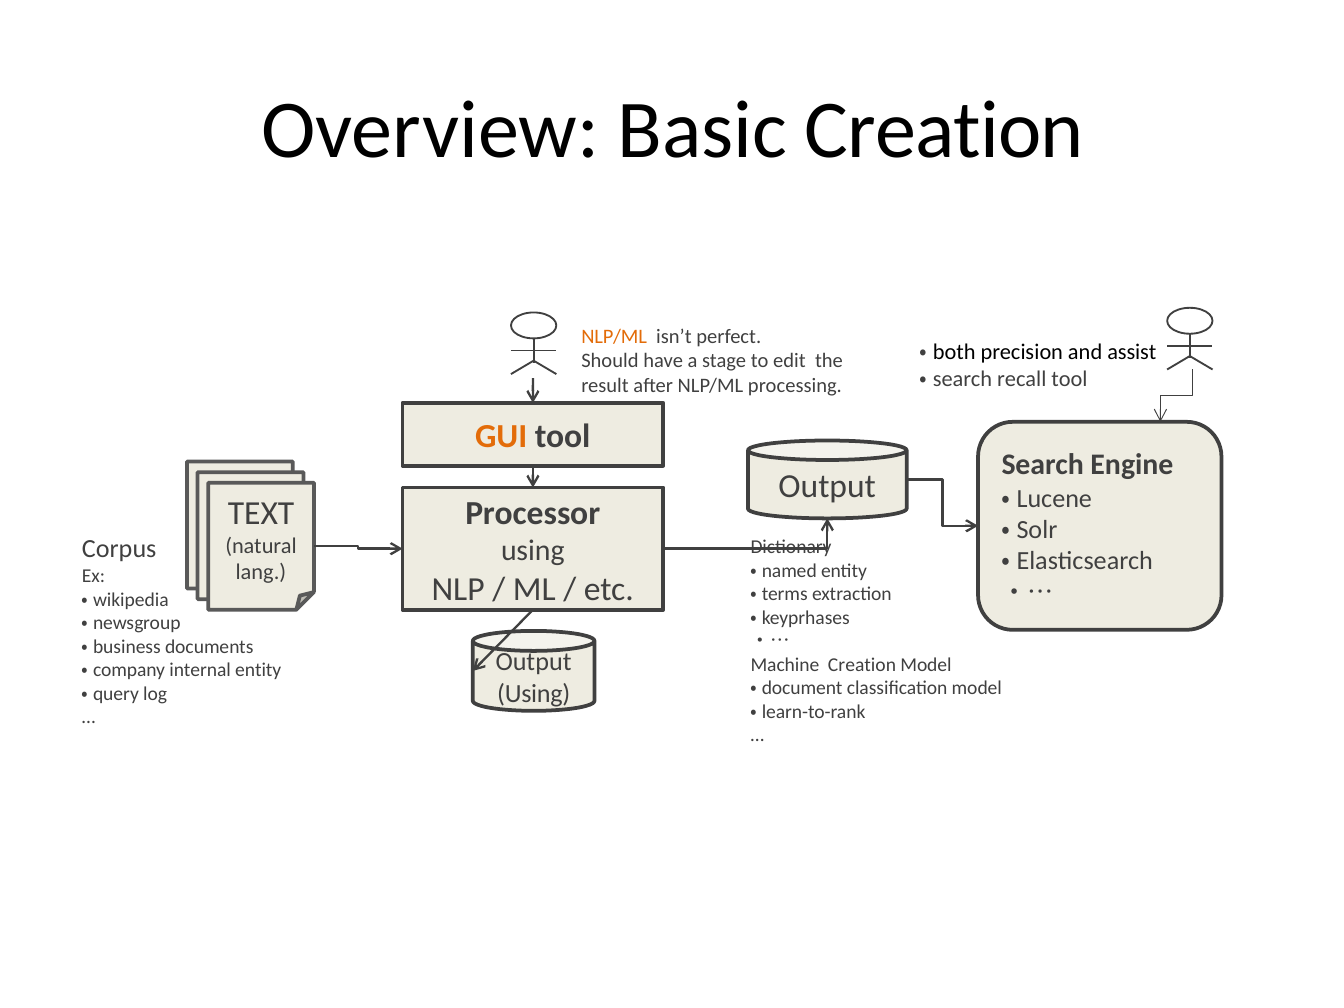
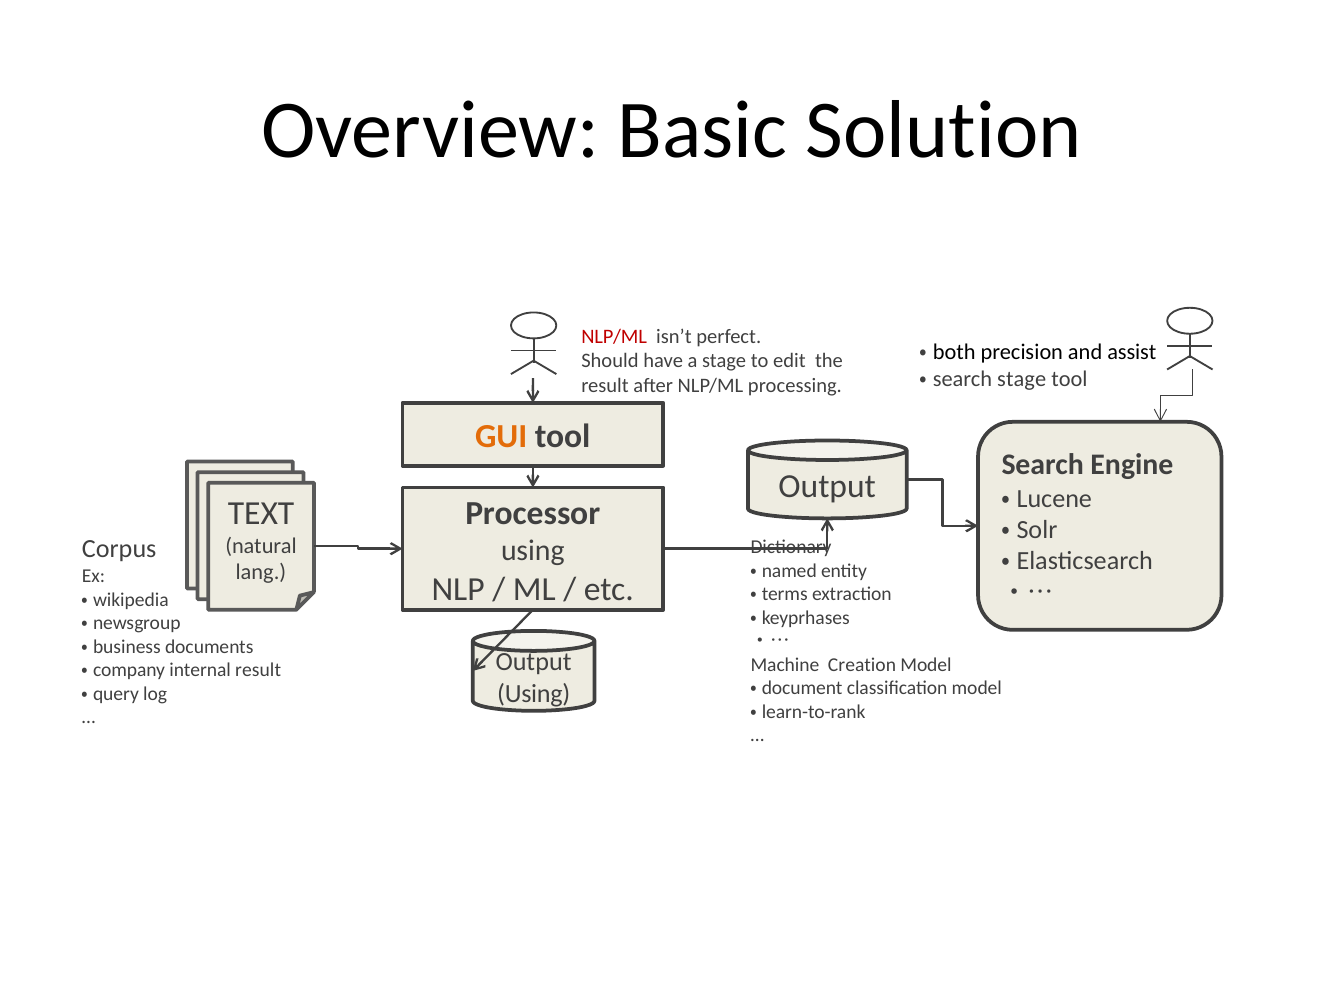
Basic Creation: Creation -> Solution (944, 130)
NLP/ML colour: orange -> red (614, 336)
recall: recall -> stage (1022, 379)
internal entity: entity -> result (258, 670)
